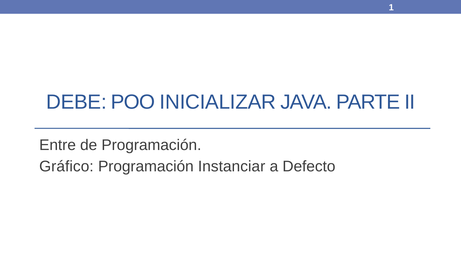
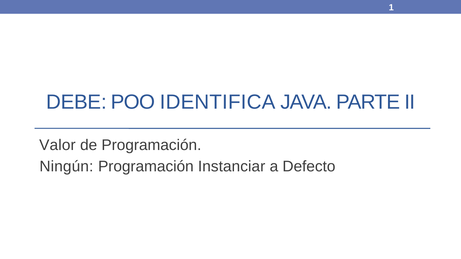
INICIALIZAR: INICIALIZAR -> IDENTIFICA (218, 102)
Entre: Entre -> Valor (57, 145)
Gráfico: Gráfico -> Ningún (66, 167)
